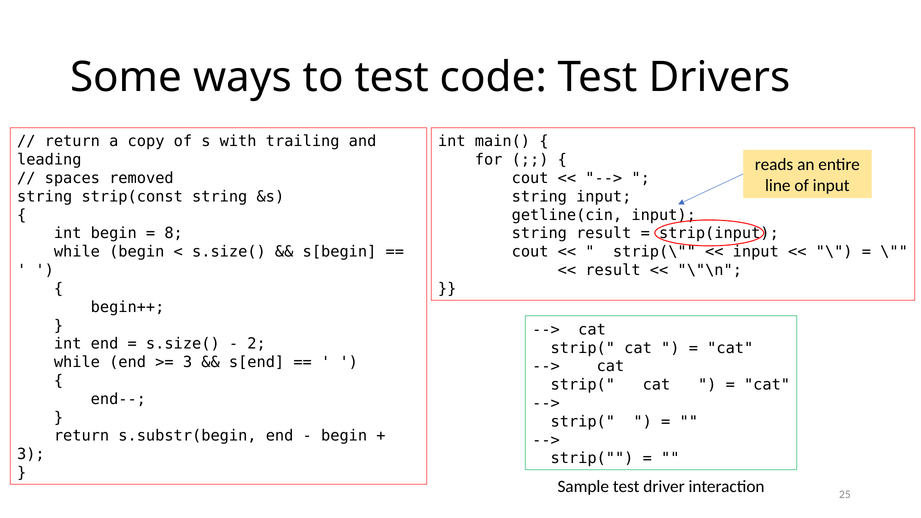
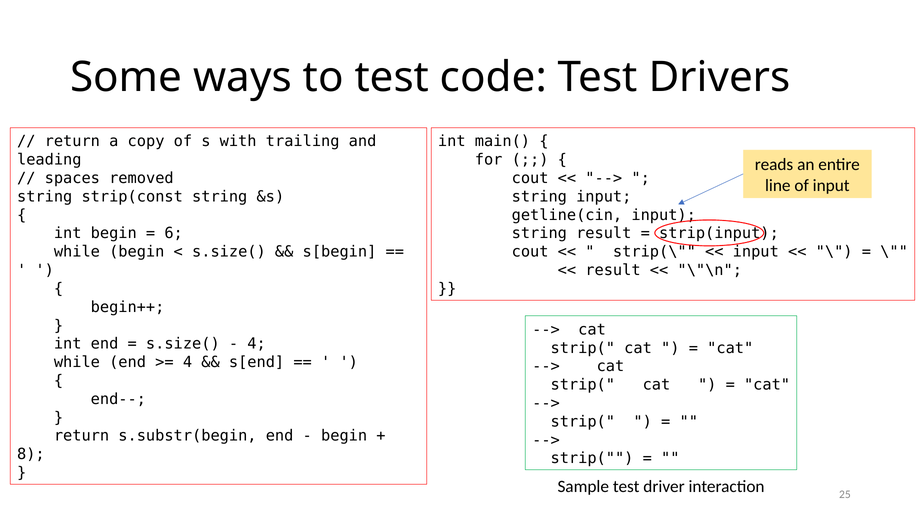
8: 8 -> 6 (174, 233)
2: 2 -> 4 (257, 344)
3: 3 -> 4 (188, 362)
3: 3 -> 8 (31, 454)
